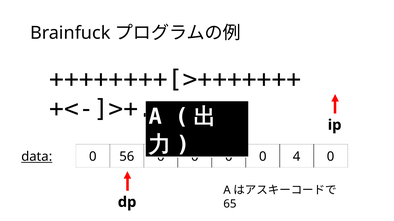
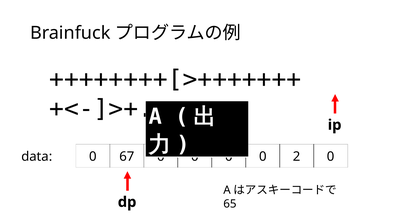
data underline: present -> none (37, 157)
56: 56 -> 67 (127, 157)
4: 4 -> 2 (297, 157)
